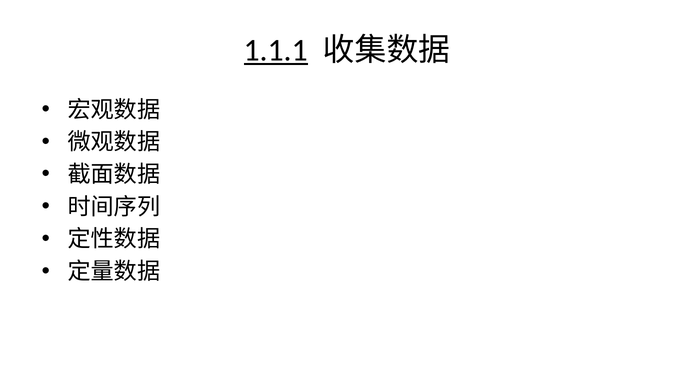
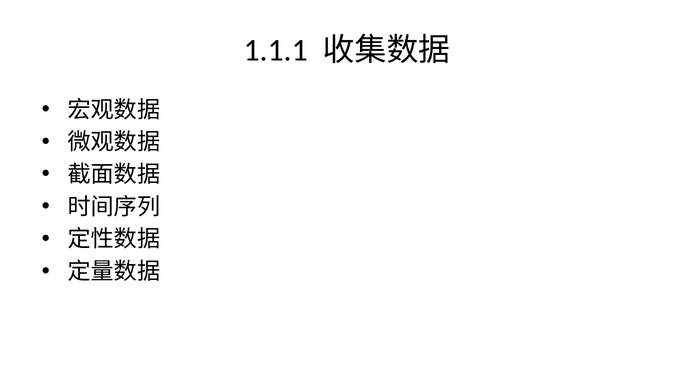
1.1.1 underline: present -> none (276, 50)
